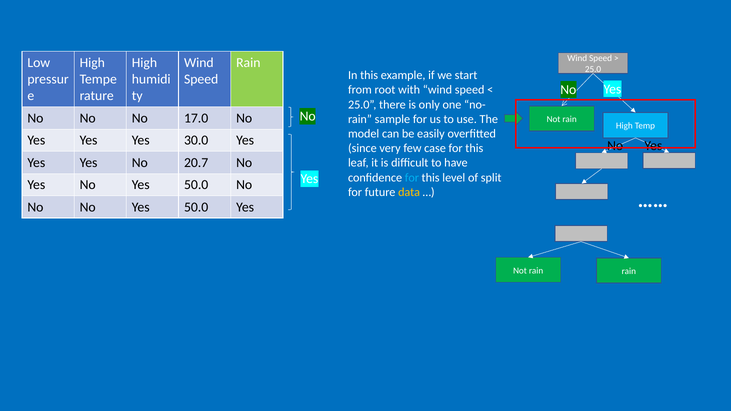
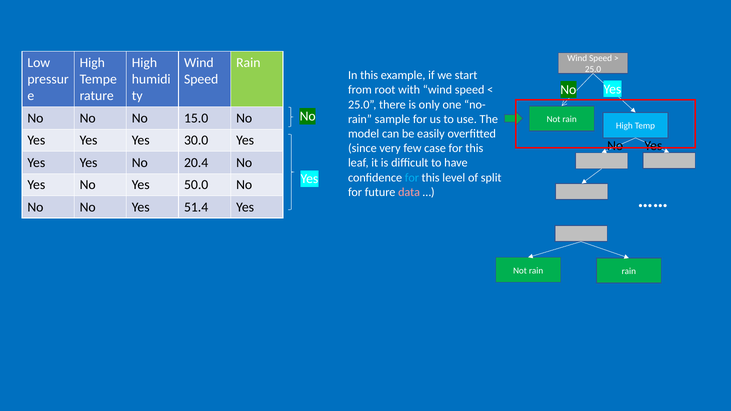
17.0: 17.0 -> 15.0 (196, 118)
20.7: 20.7 -> 20.4 (196, 163)
data colour: yellow -> pink (409, 192)
No No Yes 50.0: 50.0 -> 51.4 (196, 207)
